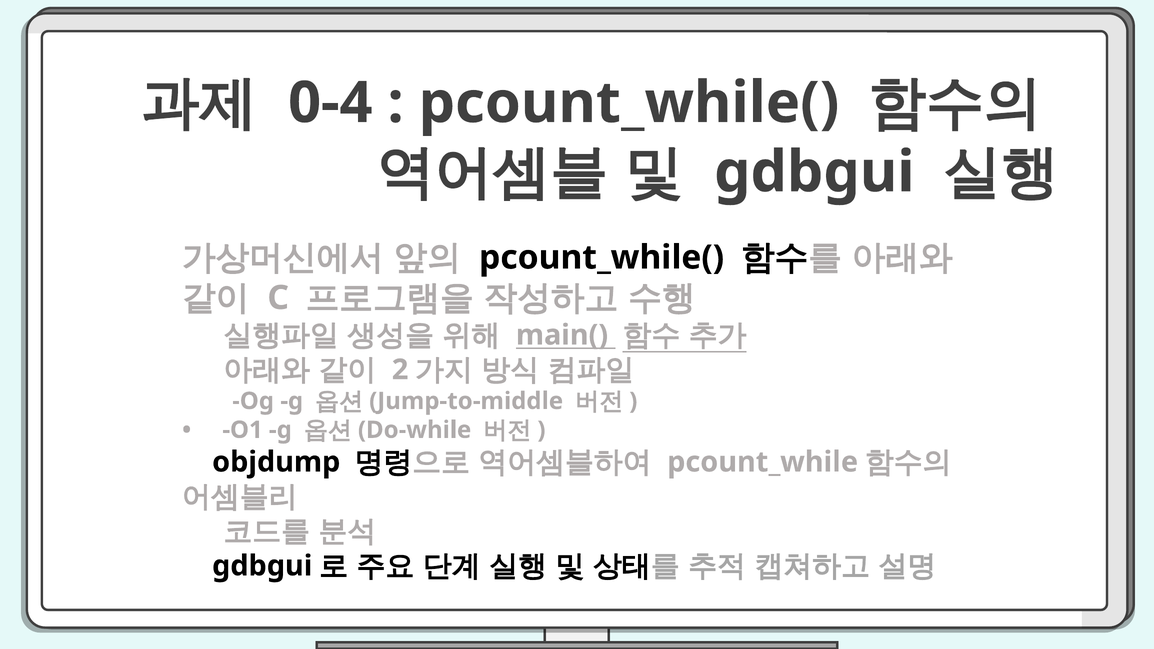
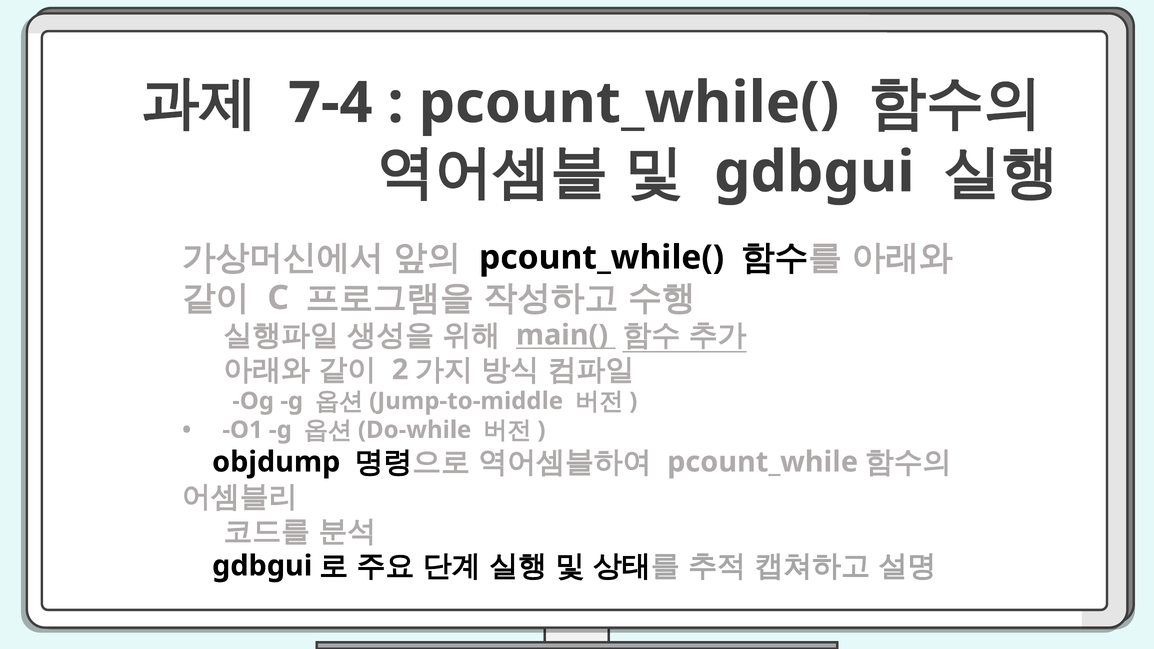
0-4: 0-4 -> 7-4 (330, 103)
